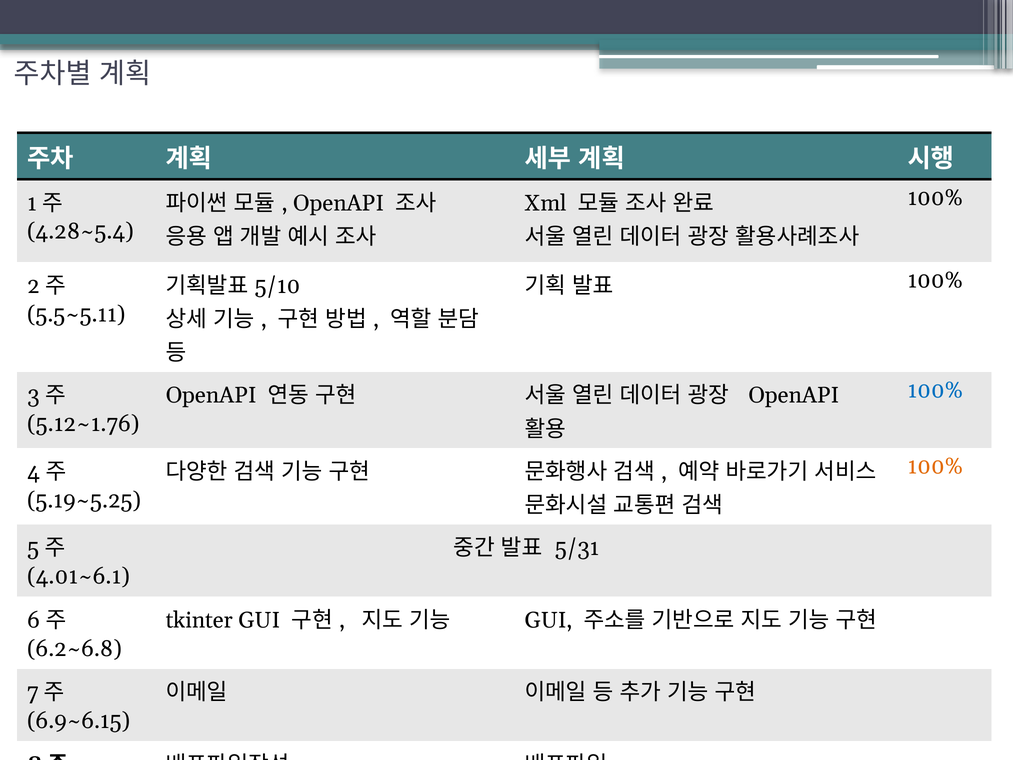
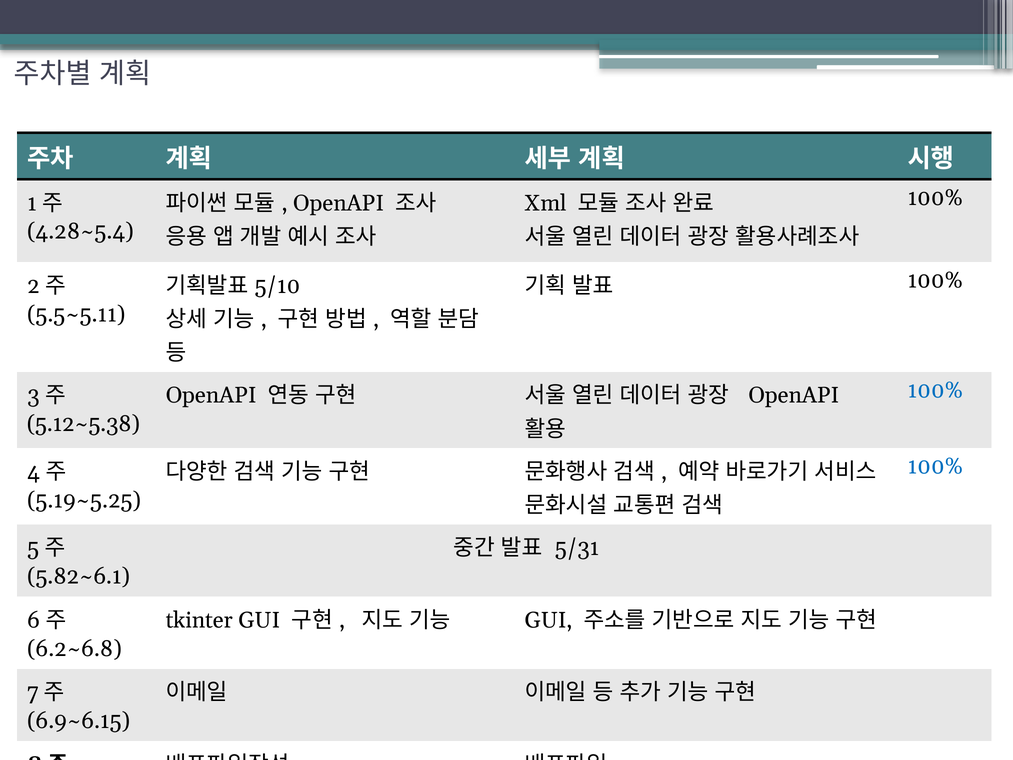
5.12~1.76: 5.12~1.76 -> 5.12~5.38 (83, 424)
100% colour: orange -> blue (935, 466)
4.01~6.1: 4.01~6.1 -> 5.82~6.1 (79, 576)
